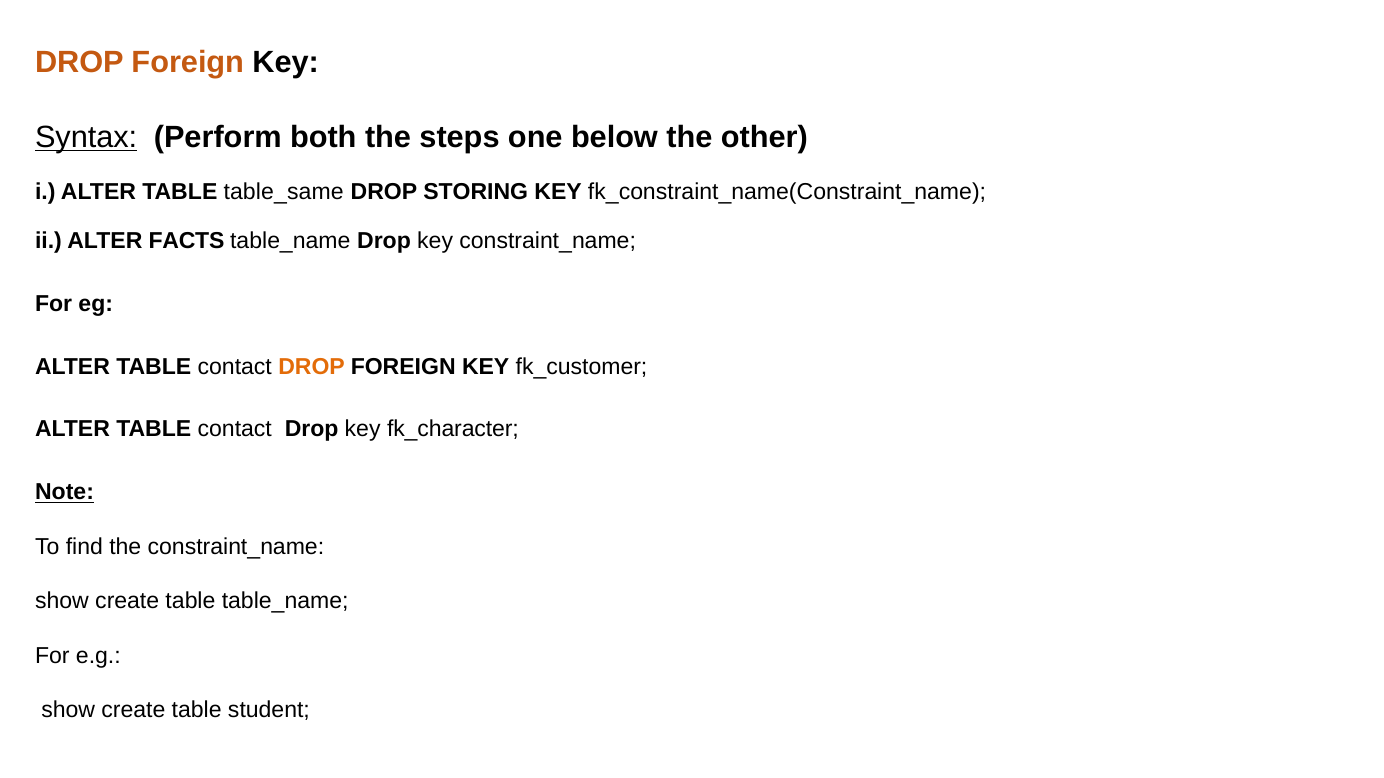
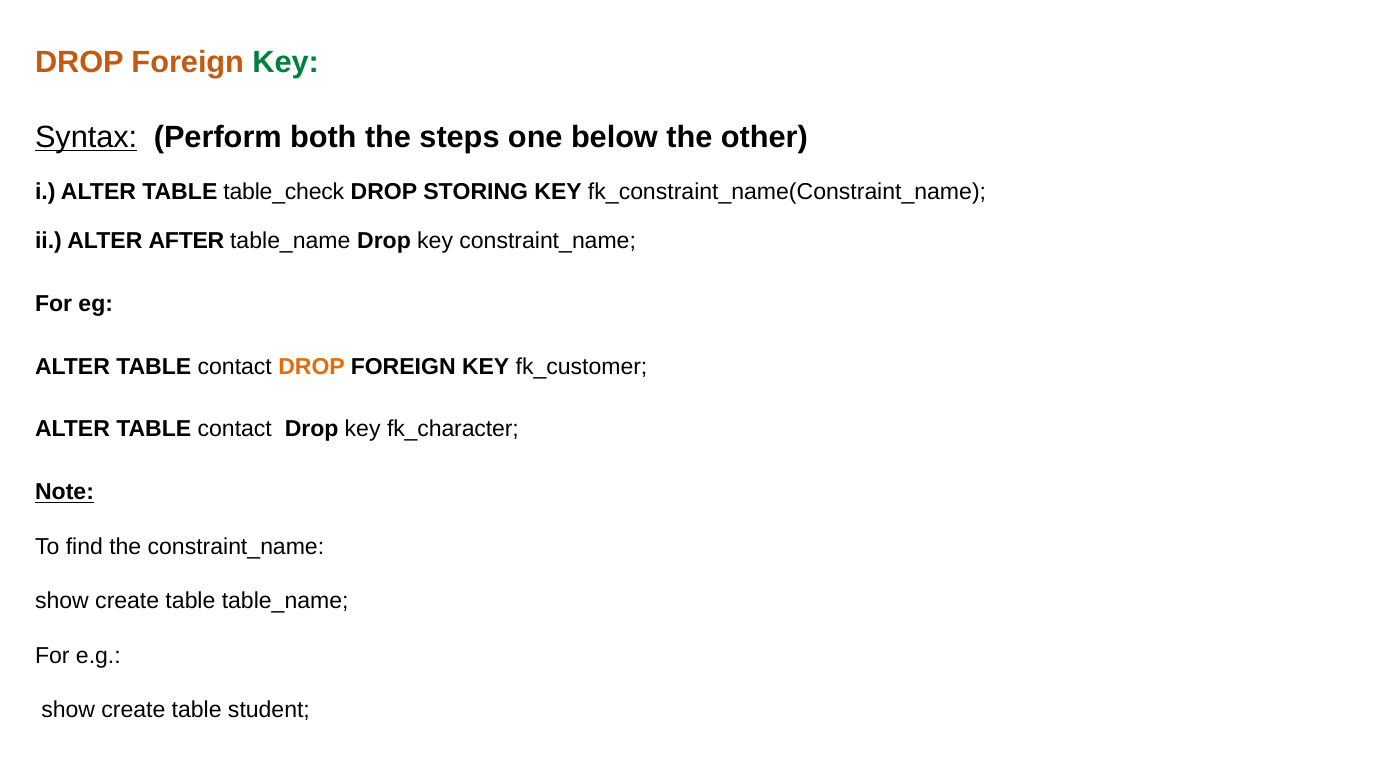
Key colour: black -> green (286, 62)
table_same: table_same -> table_check (284, 192)
FACTS: FACTS -> AFTER (186, 241)
